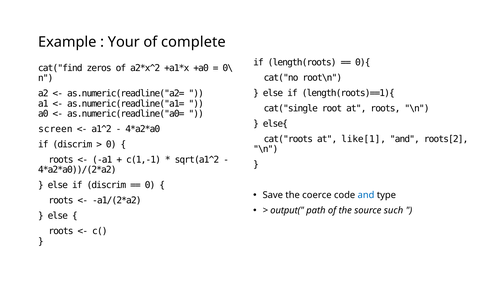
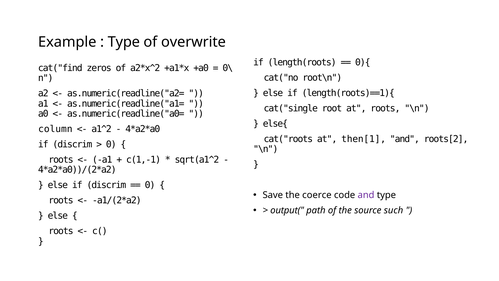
Your: Your -> Type (124, 42)
complete: complete -> overwrite (193, 42)
screen: screen -> column (55, 129)
like[1: like[1 -> then[1 (364, 139)
and colour: blue -> purple (366, 195)
